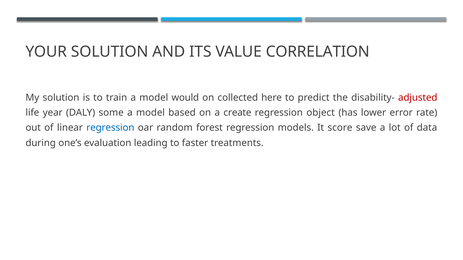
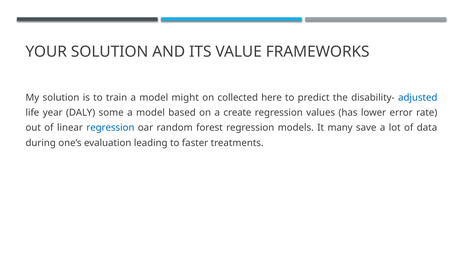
CORRELATION: CORRELATION -> FRAMEWORKS (318, 52)
would: would -> might (185, 98)
adjusted colour: red -> blue (418, 98)
object: object -> values (321, 113)
score: score -> many (340, 128)
